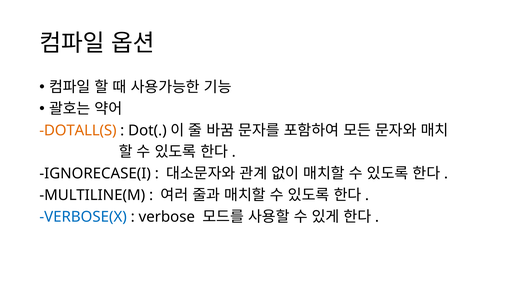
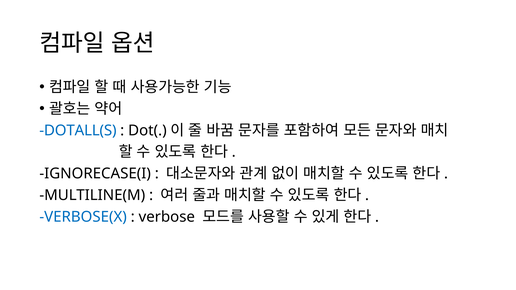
DOTALL(S colour: orange -> blue (78, 131)
